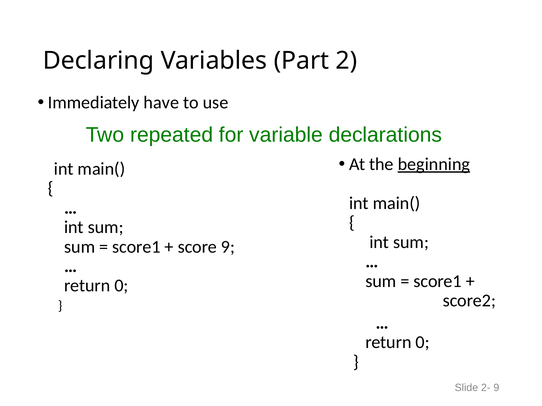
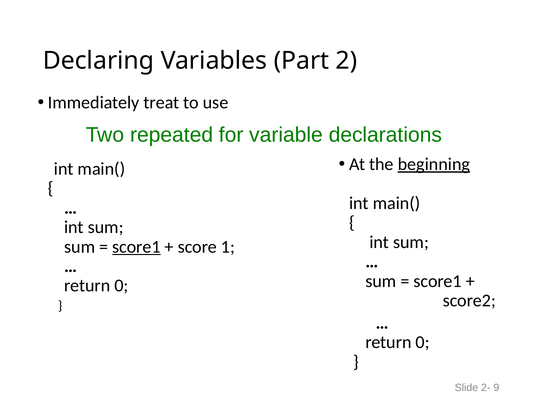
have: have -> treat (161, 103)
score1 underline: none -> present (136, 247)
score 9: 9 -> 1 (228, 247)
